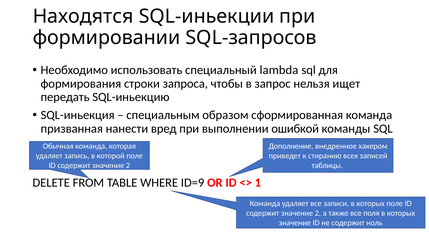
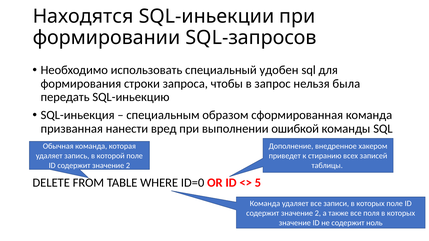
lambda: lambda -> удобен (279, 70)
ищет: ищет -> была (346, 84)
ID=9: ID=9 -> ID=0 (193, 183)
1: 1 -> 5 (258, 183)
